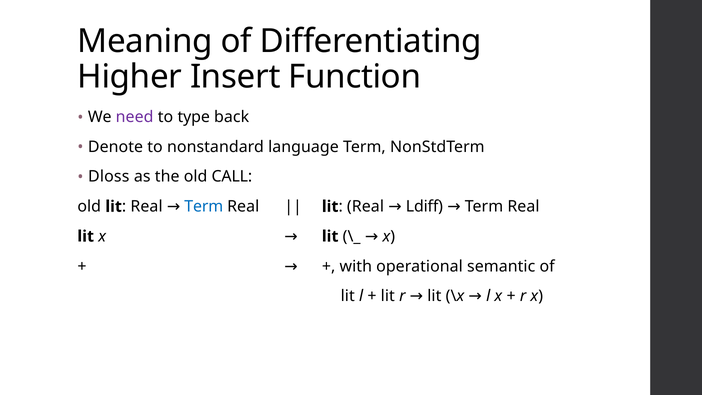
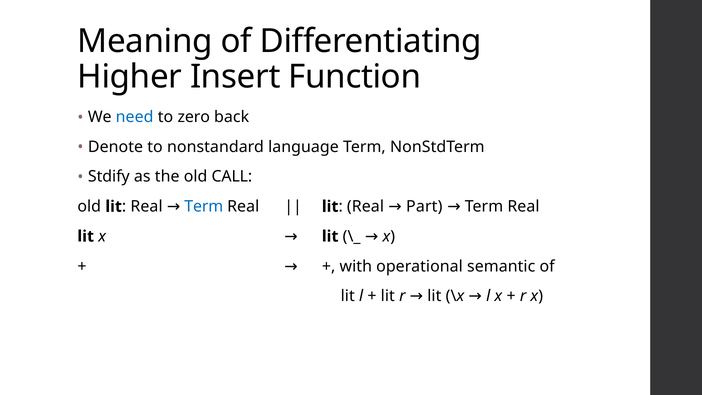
need colour: purple -> blue (135, 117)
type: type -> zero (194, 117)
Dloss: Dloss -> Stdify (109, 177)
Ldiff: Ldiff -> Part (424, 206)
